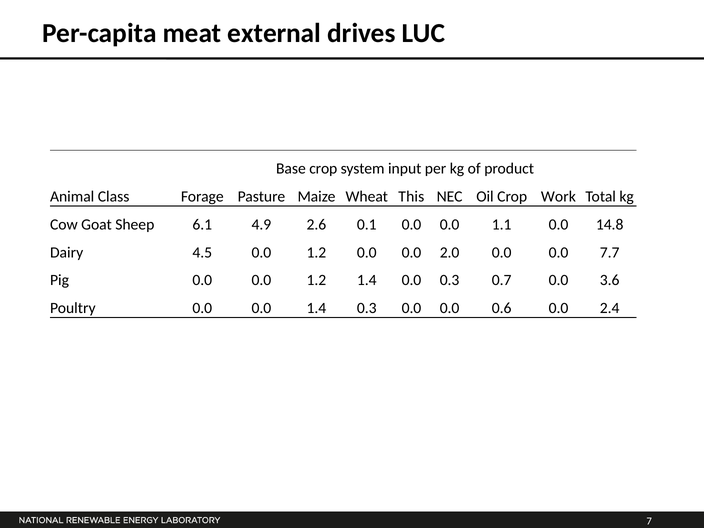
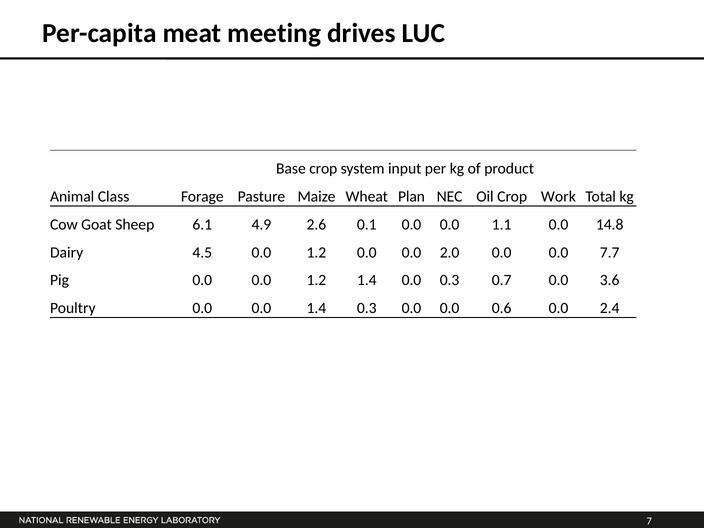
external: external -> meeting (274, 33)
This: This -> Plan (412, 197)
